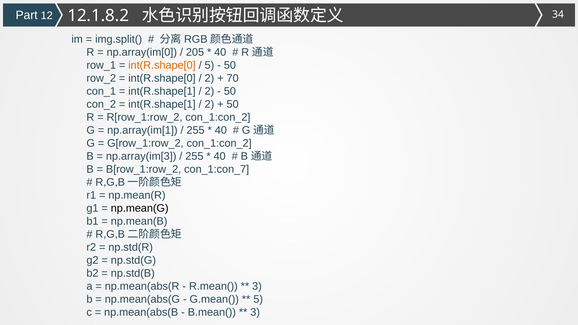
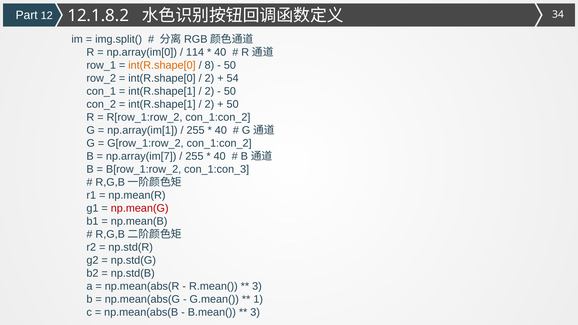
205: 205 -> 114 (195, 52)
5: 5 -> 8 (209, 65)
70: 70 -> 54 (233, 78)
np.array(im[3: np.array(im[3 -> np.array(im[7 (141, 156)
con_1:con_7: con_1:con_7 -> con_1:con_3 (217, 169)
np.mean(G colour: black -> red (140, 208)
5: 5 -> 1 (258, 299)
